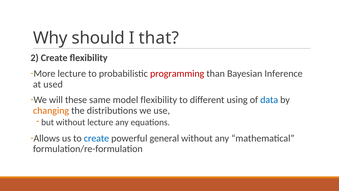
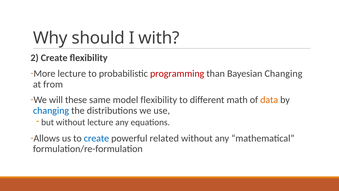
that: that -> with (159, 38)
Bayesian Inference: Inference -> Changing (283, 73)
used: used -> from (53, 84)
using: using -> math (237, 100)
data colour: blue -> orange (269, 100)
changing colour: orange -> blue (51, 110)
general: general -> related (164, 138)
